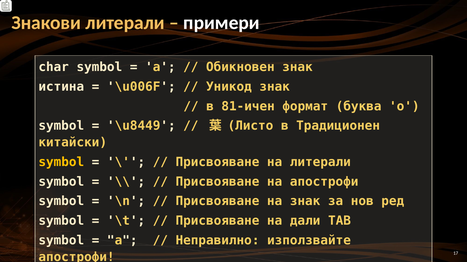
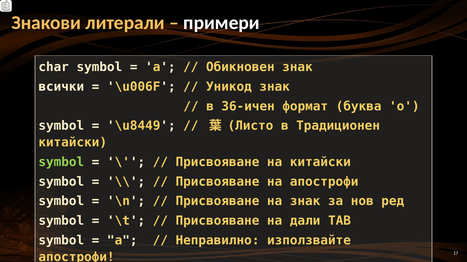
истина: истина -> всички (61, 87)
81-ичен: 81-ичен -> 36-ичен (248, 107)
symbol colour: yellow -> light green (61, 162)
на литерали: литерали -> китайски (320, 162)
